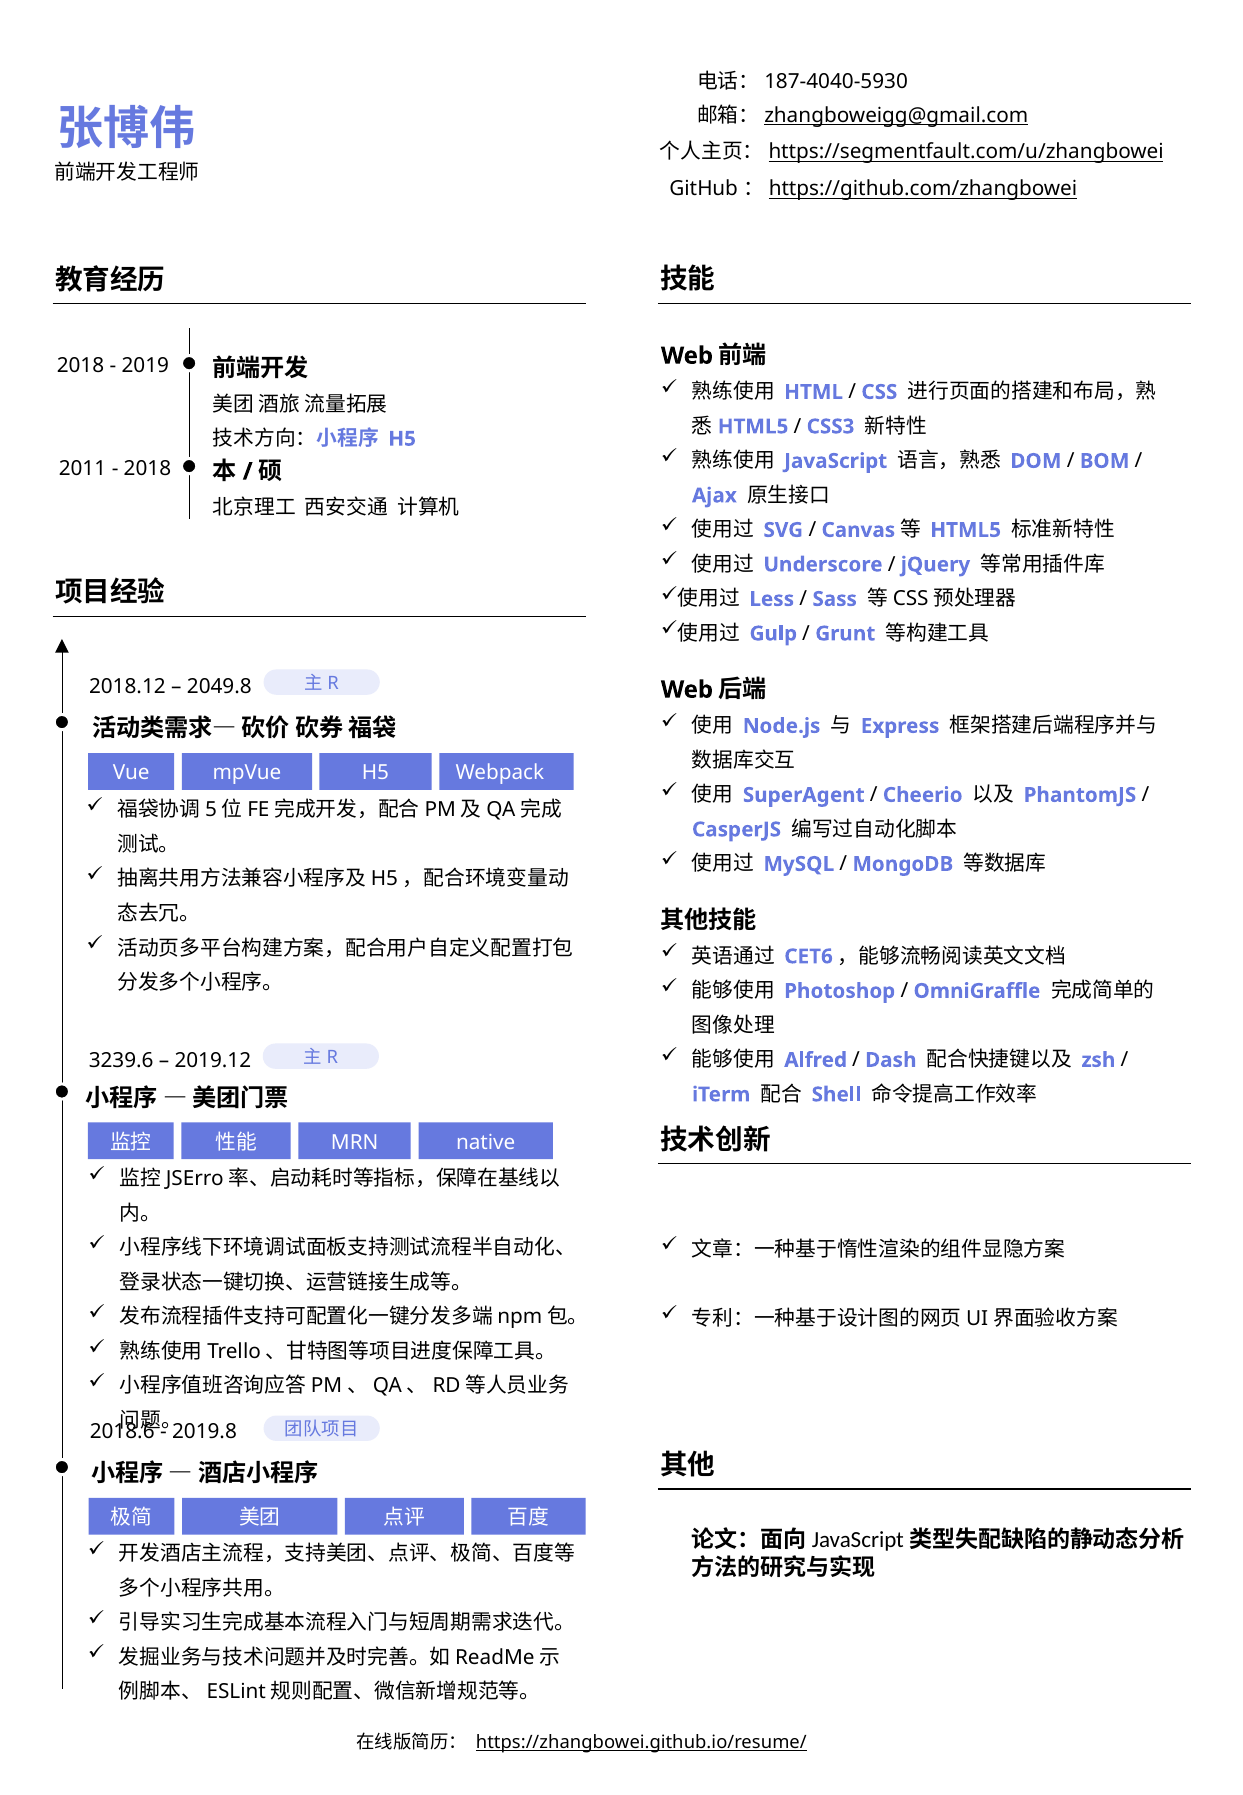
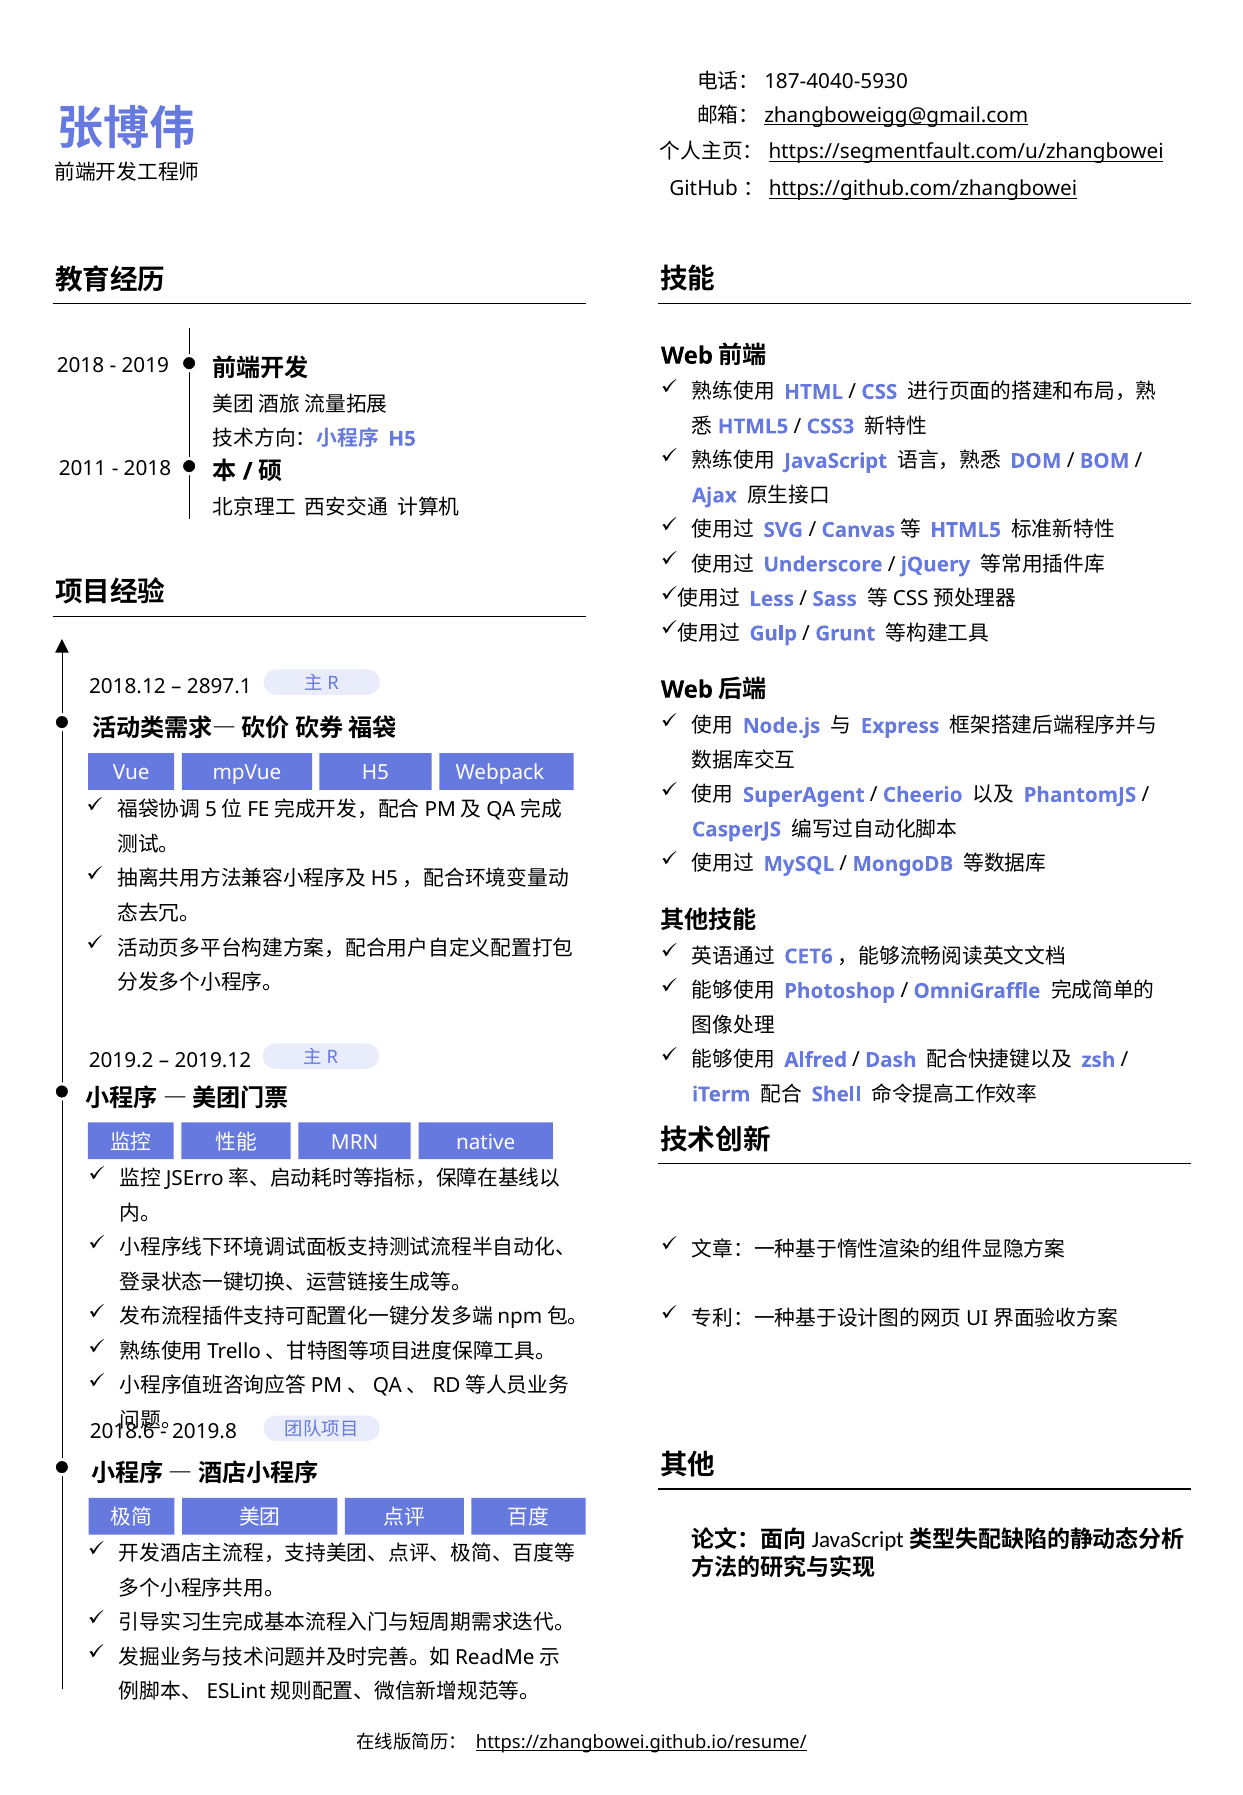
2049.8: 2049.8 -> 2897.1 (219, 687)
3239.6: 3239.6 -> 2019.2 (121, 1061)
